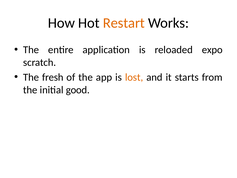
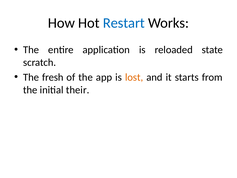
Restart colour: orange -> blue (124, 23)
expo: expo -> state (212, 50)
good: good -> their (78, 90)
